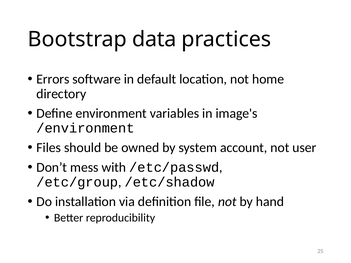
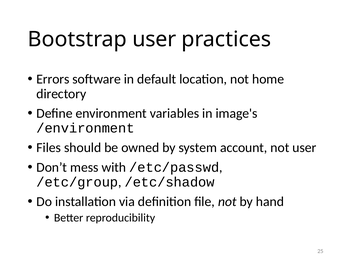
Bootstrap data: data -> user (154, 39)
